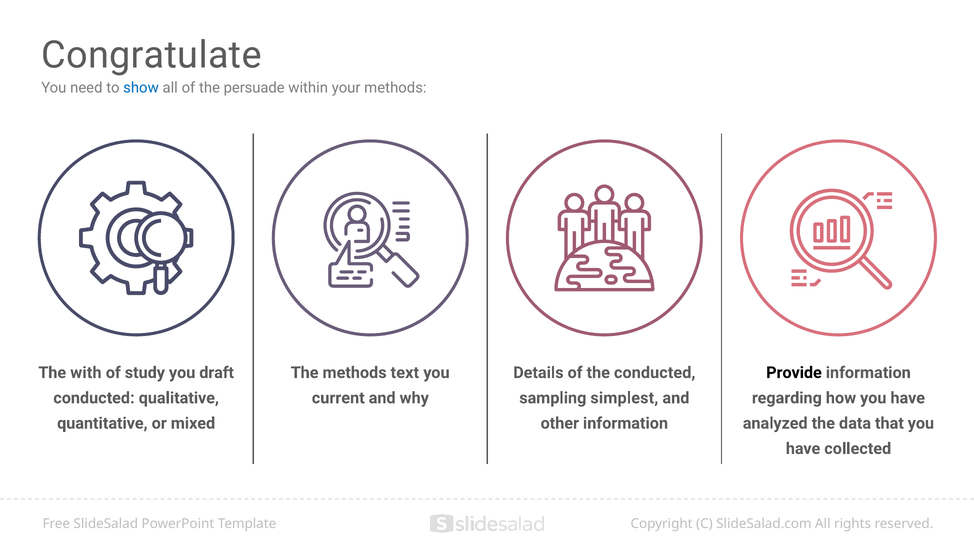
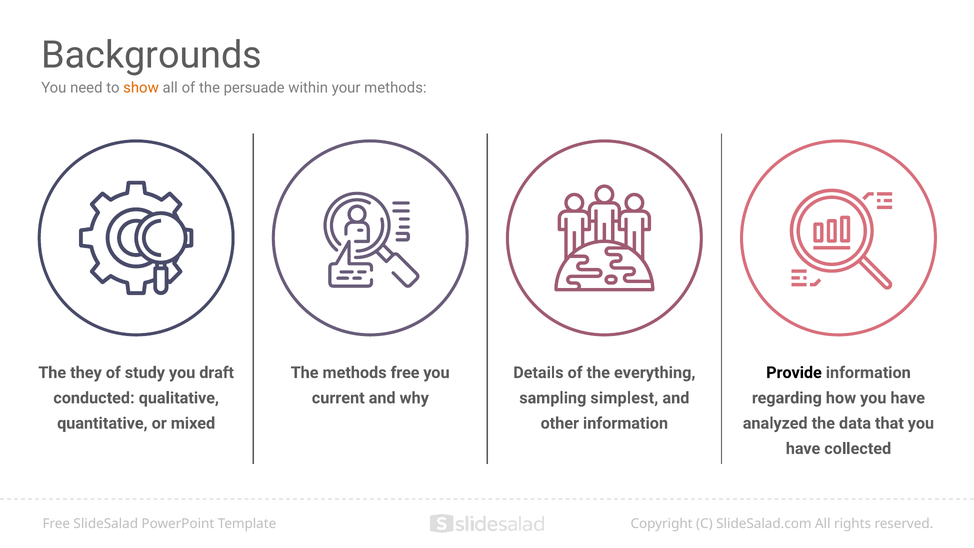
Congratulate: Congratulate -> Backgrounds (152, 55)
show colour: blue -> orange (141, 88)
with: with -> they (86, 373)
methods text: text -> free (405, 373)
the conducted: conducted -> everything (655, 373)
